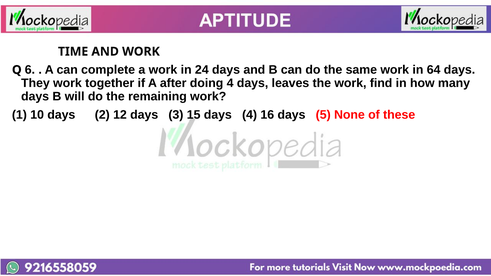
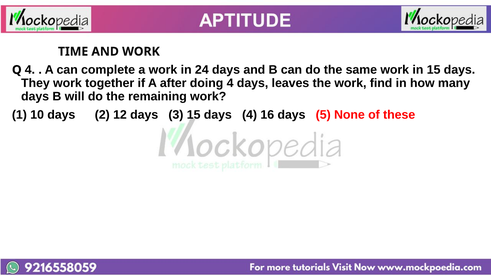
Q 6: 6 -> 4 (30, 70)
in 64: 64 -> 15 (434, 70)
